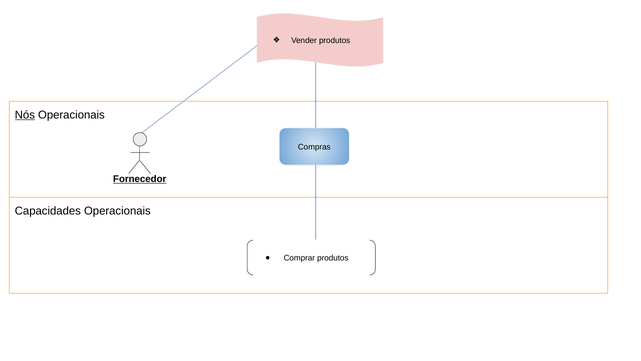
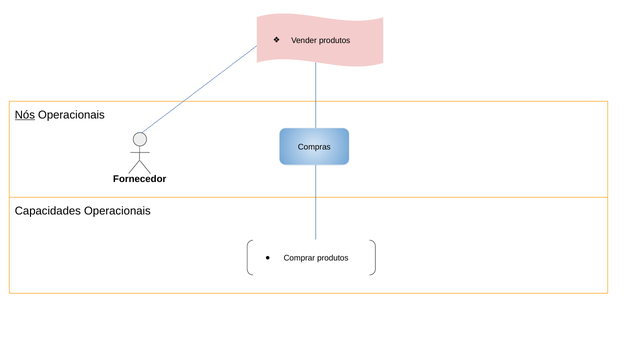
Fornecedor underline: present -> none (140, 179)
